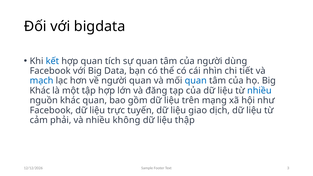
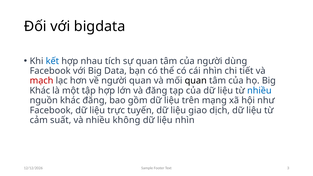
hợp quan: quan -> nhau (92, 61)
mạch colour: blue -> red (42, 81)
quan colour: blue -> black (196, 81)
khác quan: quan -> đăng (95, 100)
phải: phải -> suất (61, 120)
liệu thập: thập -> nhìn (185, 120)
